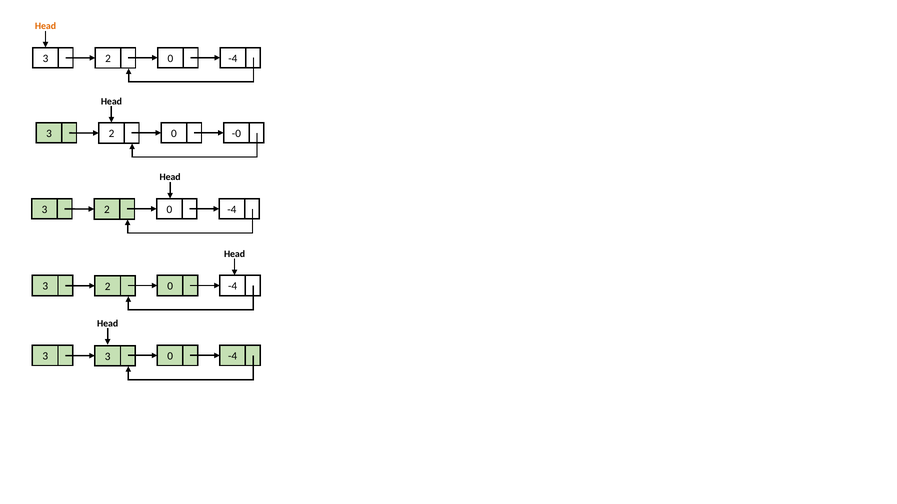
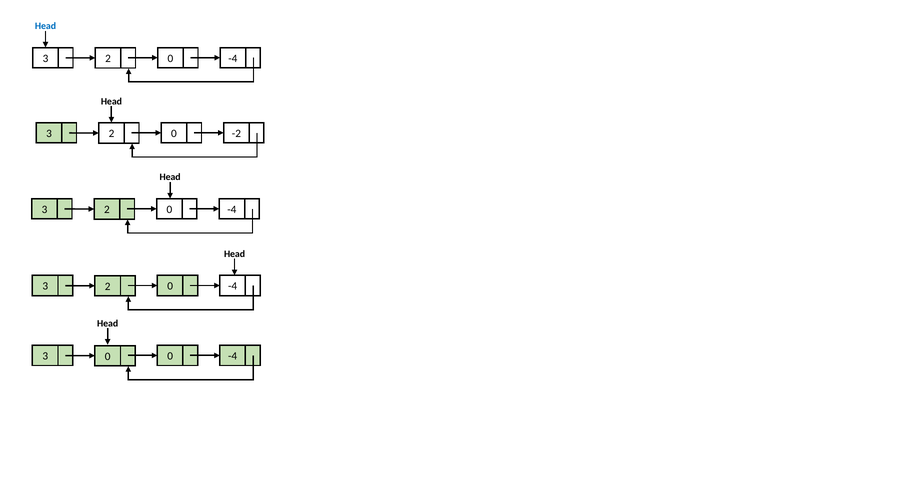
Head colour: orange -> blue (45, 26)
-0: -0 -> -2 (236, 134)
3 3: 3 -> 0 (108, 357)
